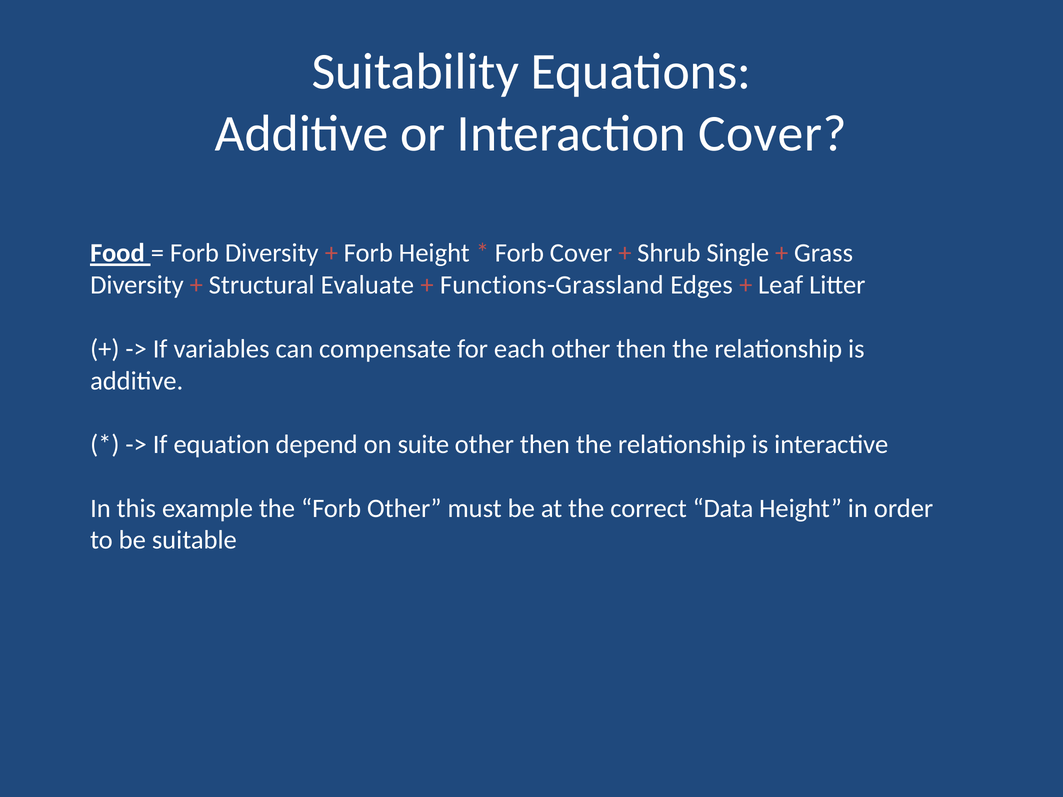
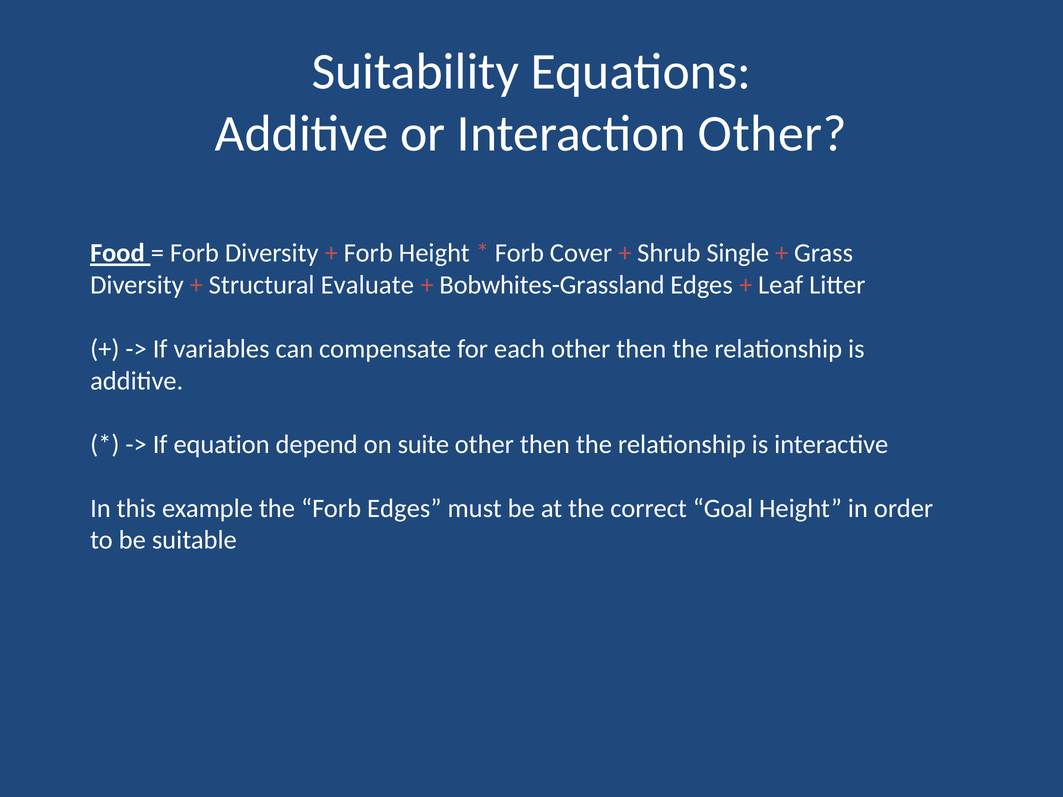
Interaction Cover: Cover -> Other (772, 134)
Functions-Grassland: Functions-Grassland -> Bobwhites-Grassland (552, 285)
Forb Other: Other -> Edges (404, 508)
Data: Data -> Goal (723, 508)
